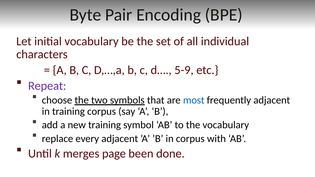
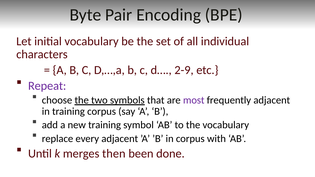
5-9: 5-9 -> 2-9 (184, 70)
most colour: blue -> purple (194, 100)
page: page -> then (114, 154)
